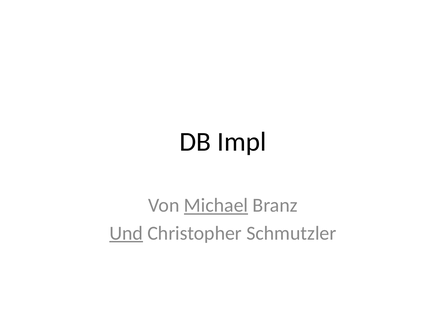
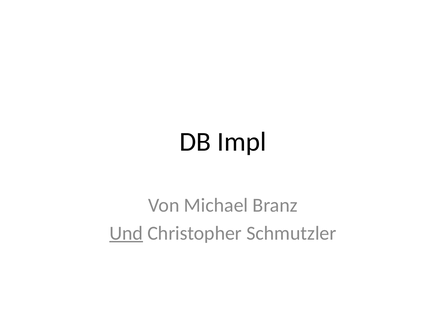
Michael underline: present -> none (216, 205)
